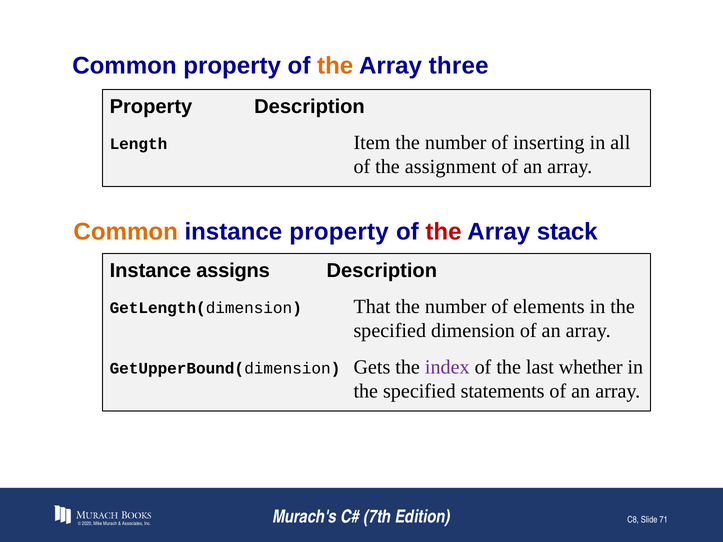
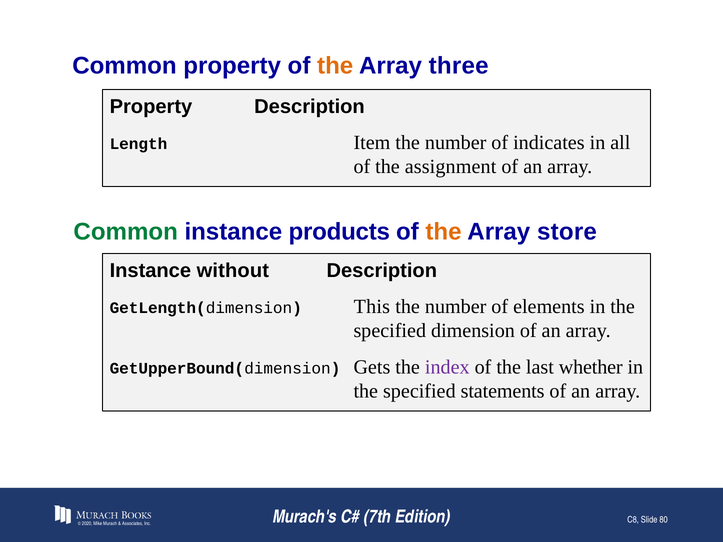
inserting: inserting -> indicates (549, 143)
Common colour: orange -> green (126, 232)
instance property: property -> products (339, 232)
the colour: red -> orange (444, 232)
stack: stack -> store (567, 232)
assigns: assigns -> without (233, 271)
That: That -> This (372, 307)
71: 71 -> 80 (664, 520)
